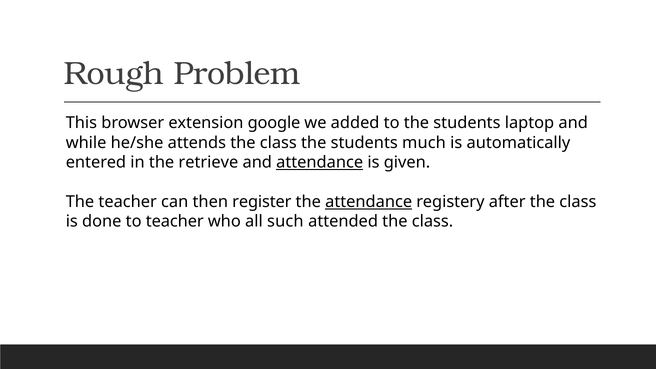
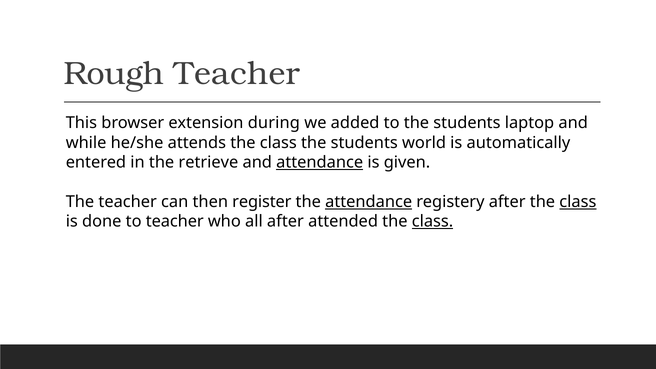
Rough Problem: Problem -> Teacher (237, 73)
google: google -> during (274, 123)
much: much -> world (424, 143)
class underline: none -> present (578, 202)
all such: such -> after (285, 221)
class underline: none -> present (432, 221)
